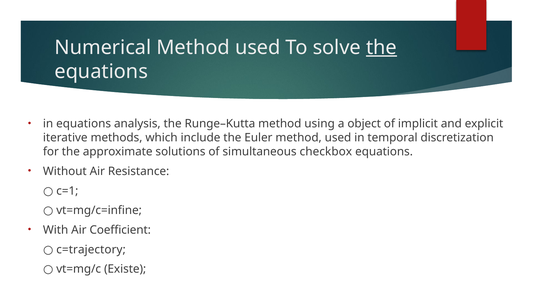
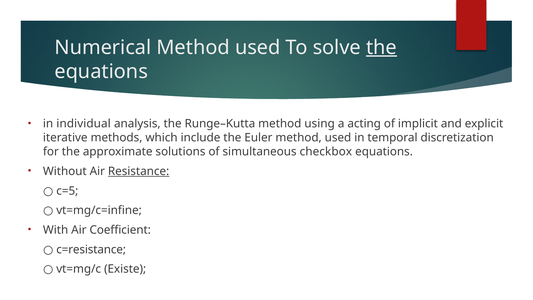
in equations: equations -> individual (84, 124)
object: object -> acting (364, 124)
Resistance underline: none -> present (139, 171)
c=1: c=1 -> c=5 (67, 191)
c=trajectory: c=trajectory -> c=resistance (91, 249)
